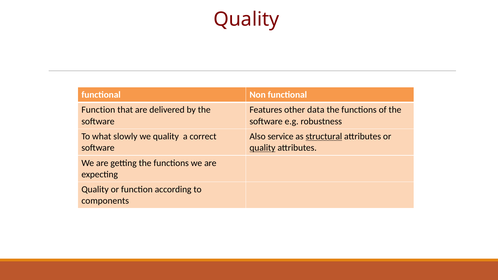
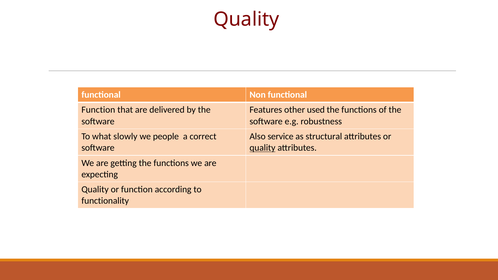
data: data -> used (316, 110)
we quality: quality -> people (166, 137)
structural underline: present -> none (324, 137)
components: components -> functionality (105, 201)
